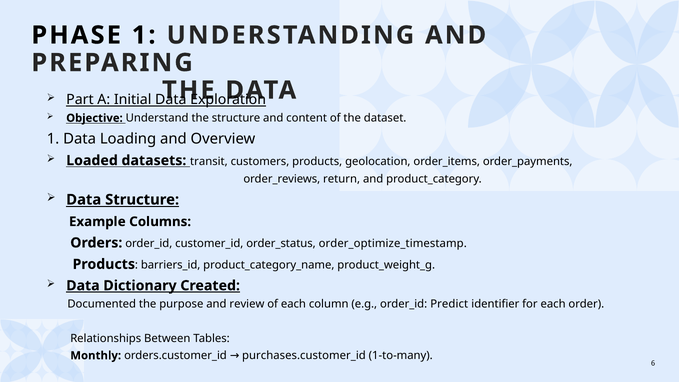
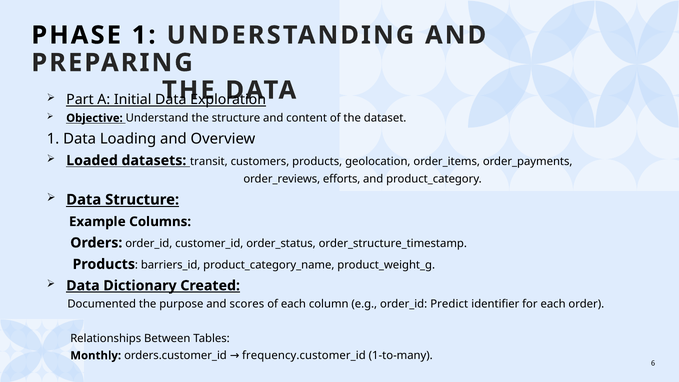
return: return -> efforts (342, 179)
order_optimize_timestamp: order_optimize_timestamp -> order_structure_timestamp (393, 244)
review: review -> scores (247, 304)
purchases.customer_id: purchases.customer_id -> frequency.customer_id (304, 355)
